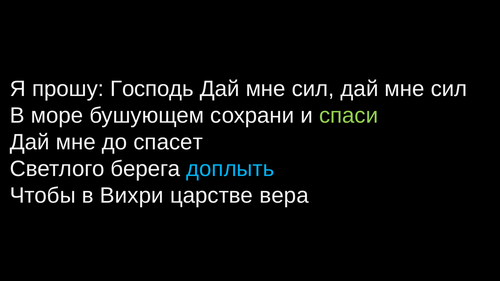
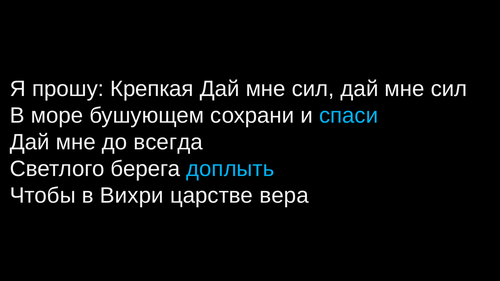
Господь: Господь -> Крепкая (152, 89)
спаси colour: light green -> light blue (349, 116)
спасет: спасет -> всегда (168, 142)
